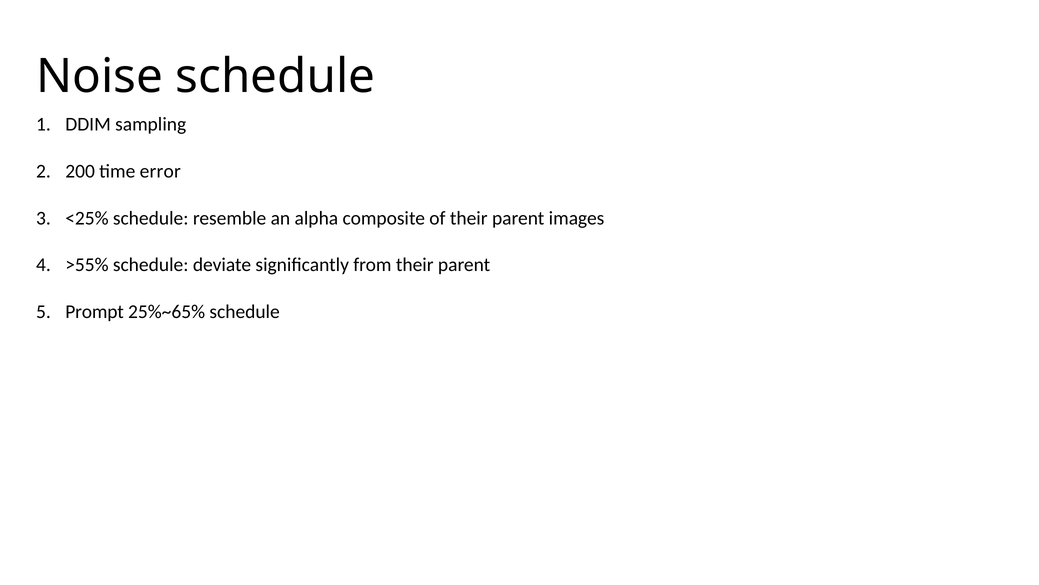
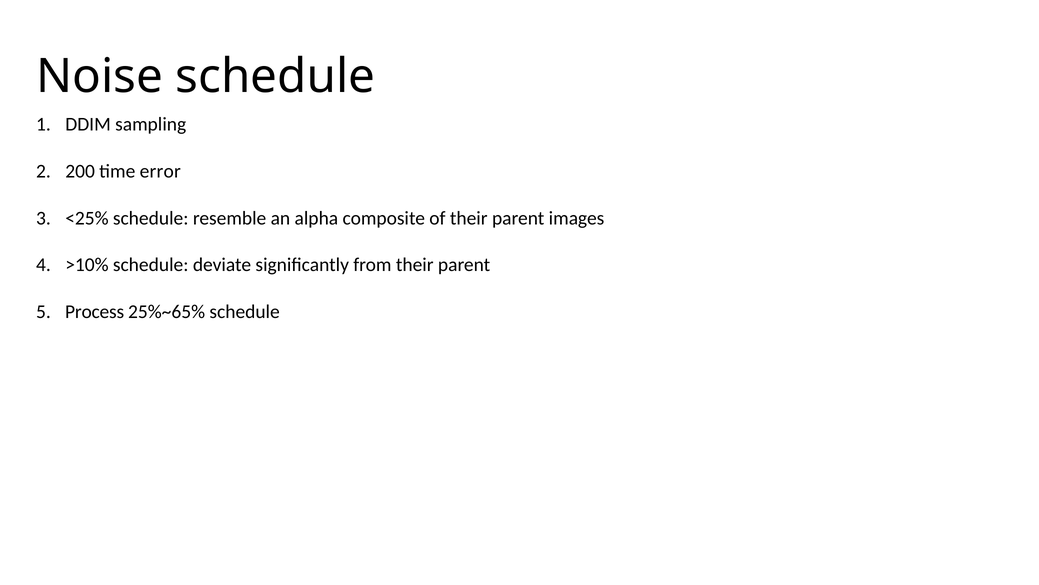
>55%: >55% -> >10% (87, 265)
Prompt: Prompt -> Process (95, 311)
